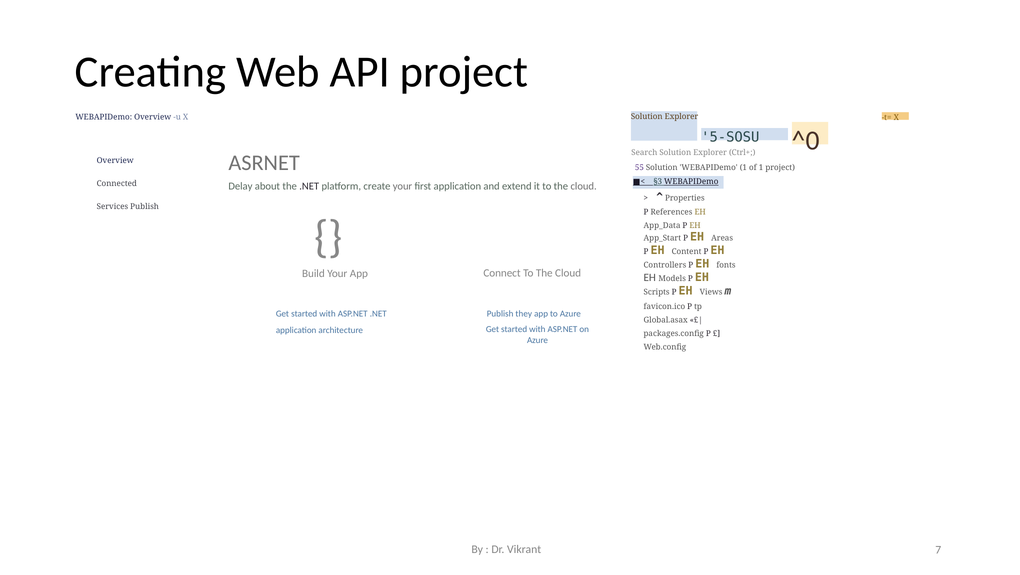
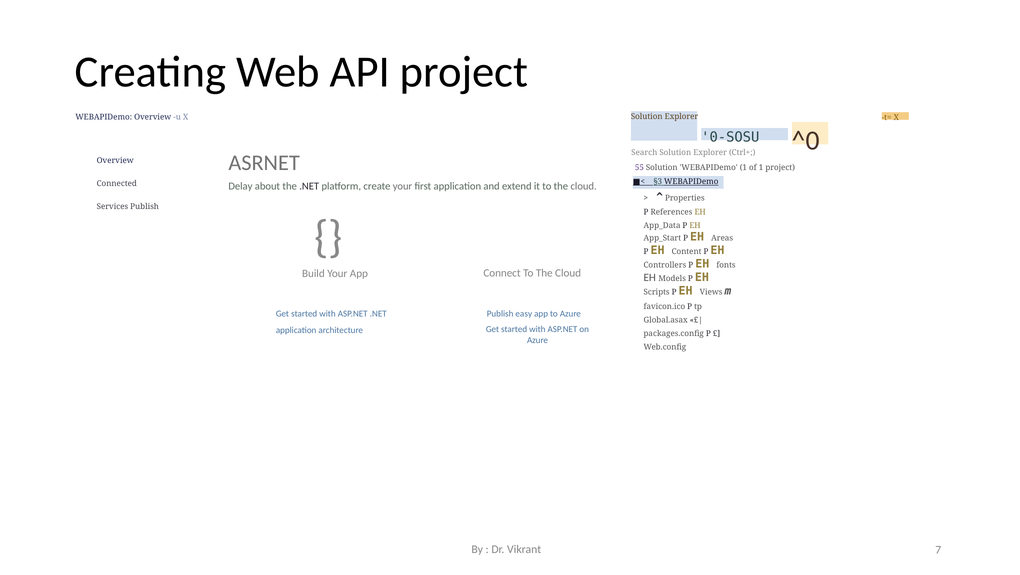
5-SOSU: 5-SOSU -> 0-SOSU (730, 137)
they: they -> easy (524, 314)
